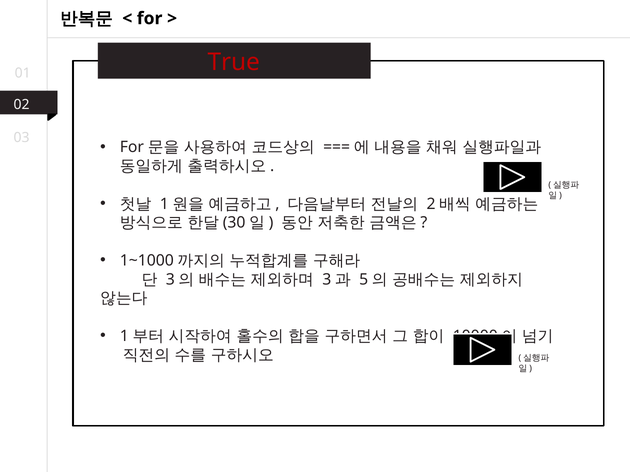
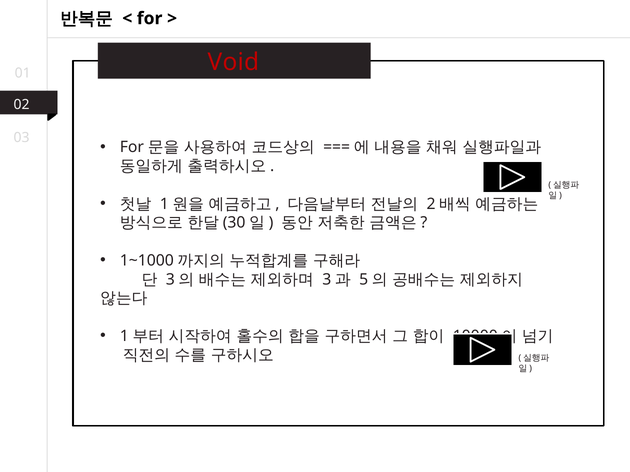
True: True -> Void (234, 62)
